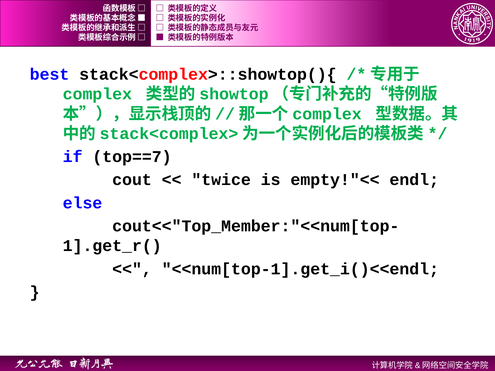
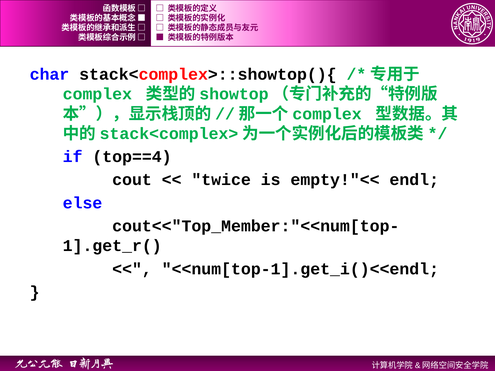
best: best -> char (50, 74)
top==7: top==7 -> top==4 (132, 157)
